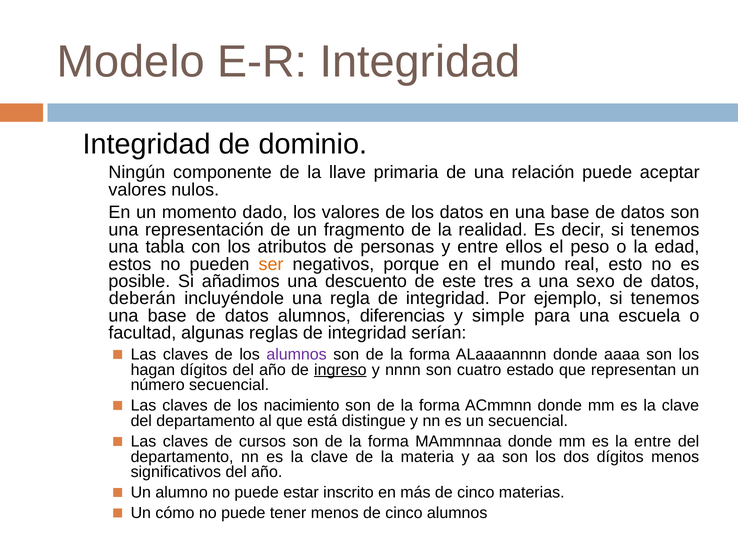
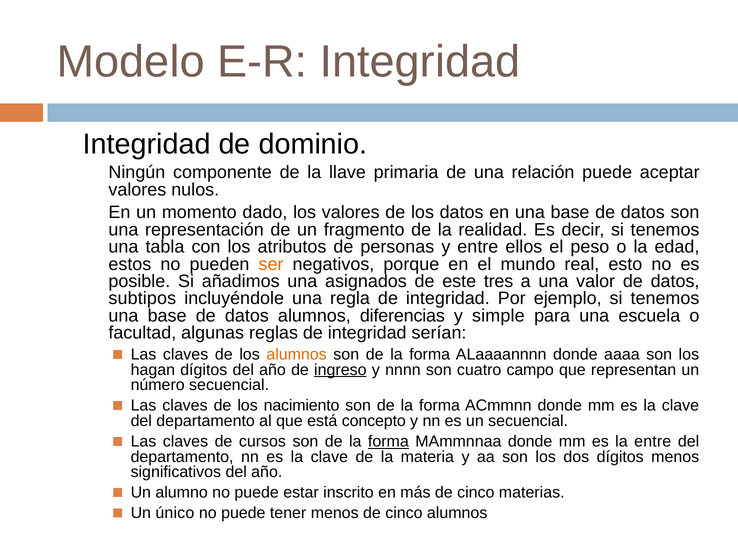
descuento: descuento -> asignados (366, 281)
sexo: sexo -> valor (596, 281)
deberán: deberán -> subtipos (142, 298)
alumnos colour: purple -> orange (297, 354)
estado: estado -> campo (530, 369)
distingue: distingue -> concepto (374, 421)
forma underline: none -> present (388, 441)
cómo: cómo -> único (175, 513)
